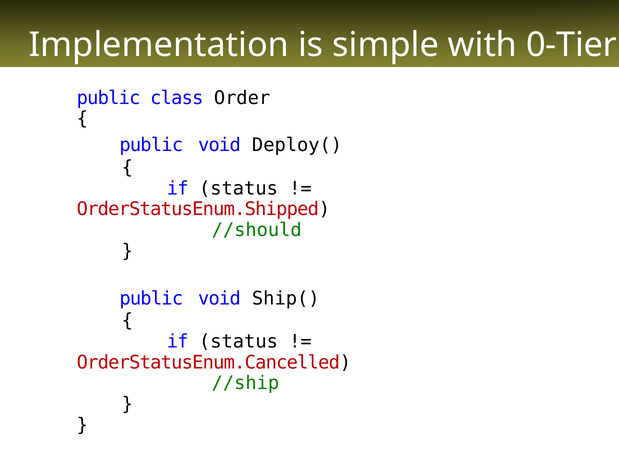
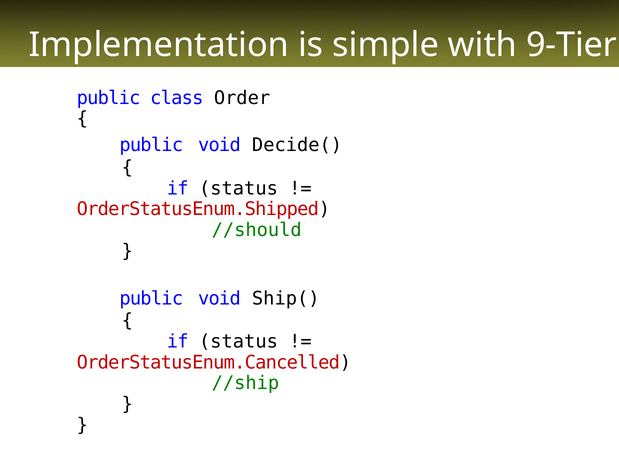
0-Tier: 0-Tier -> 9-Tier (572, 45)
Deploy(: Deploy( -> Decide( (297, 145)
